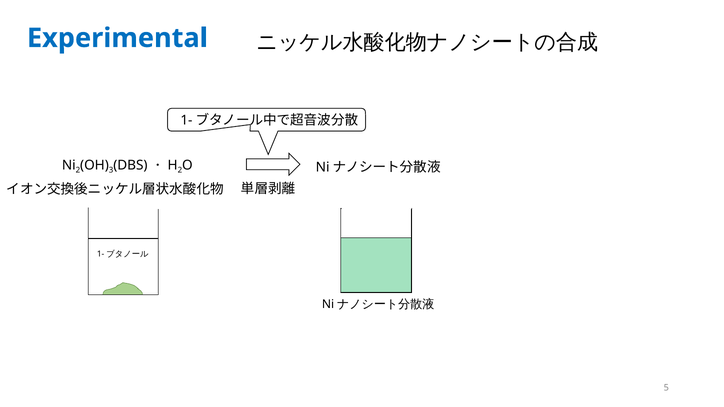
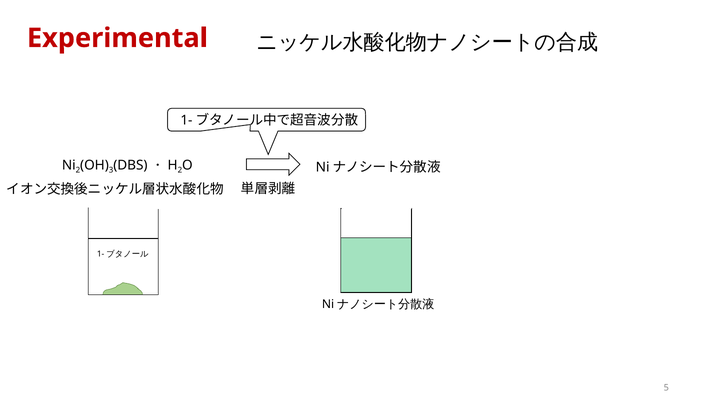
Experimental colour: blue -> red (117, 38)
